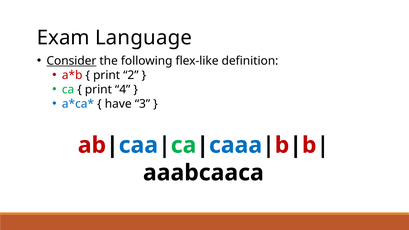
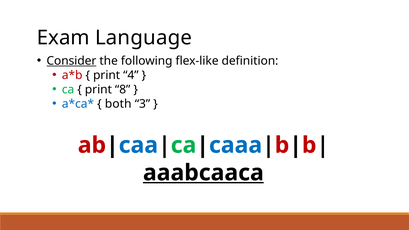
2: 2 -> 4 (131, 75)
4: 4 -> 8 (123, 89)
have: have -> both (118, 104)
aaabcaaca underline: none -> present (203, 173)
